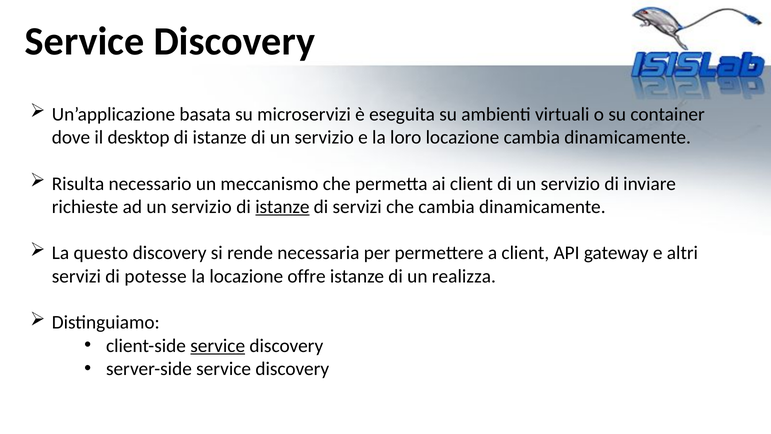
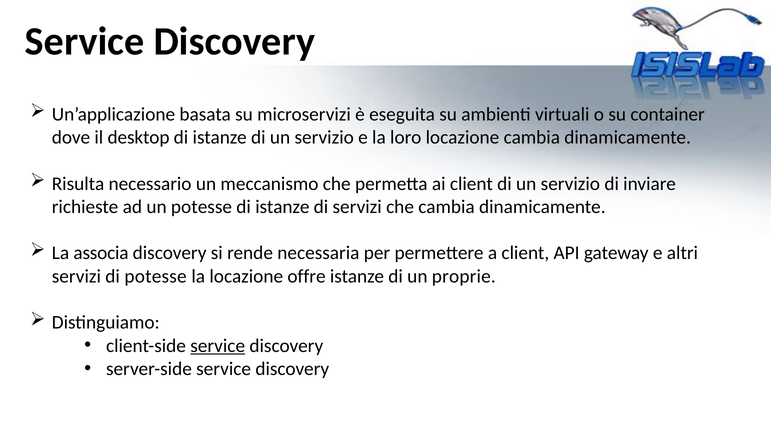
ad un servizio: servizio -> potesse (202, 207)
istanze underline: present -> none (282, 207)
questo: questo -> associa (101, 253)
realizza: realizza -> proprie (464, 276)
